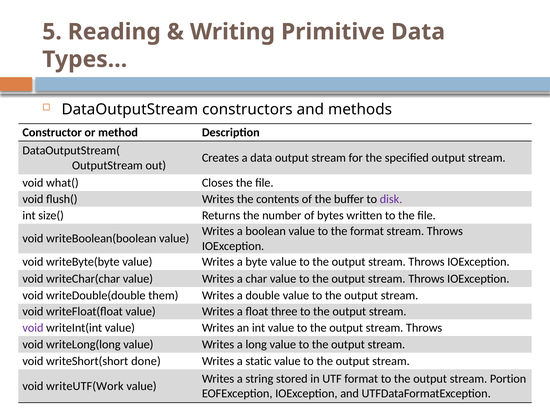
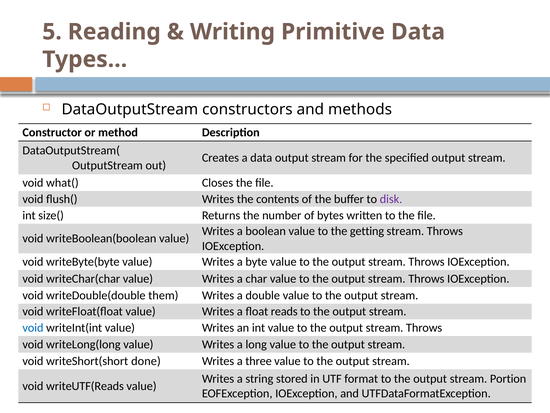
the format: format -> getting (367, 231)
three: three -> reads (284, 311)
void colour: purple -> blue (33, 327)
static: static -> three (259, 361)
writeUTF(Work: writeUTF(Work -> writeUTF(Reads (85, 386)
